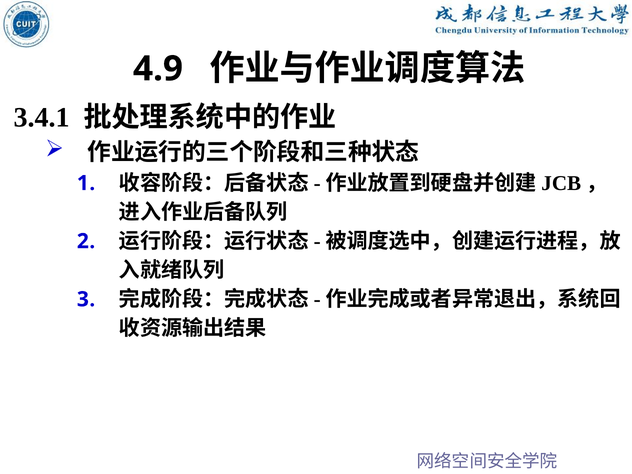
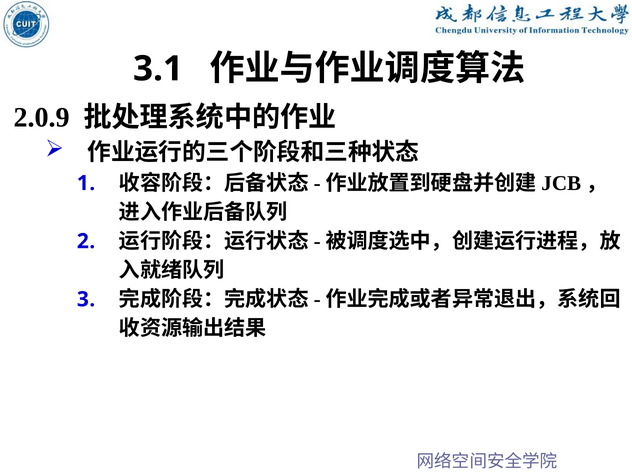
4.9: 4.9 -> 3.1 (158, 69)
3.4.1: 3.4.1 -> 2.0.9 (42, 118)
